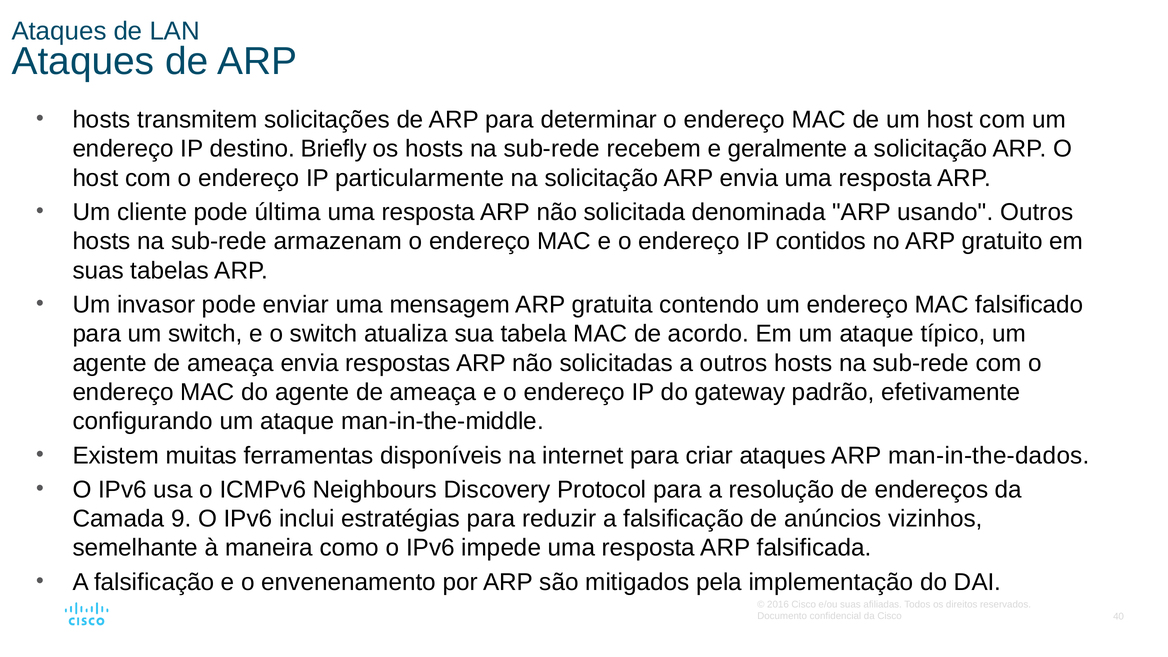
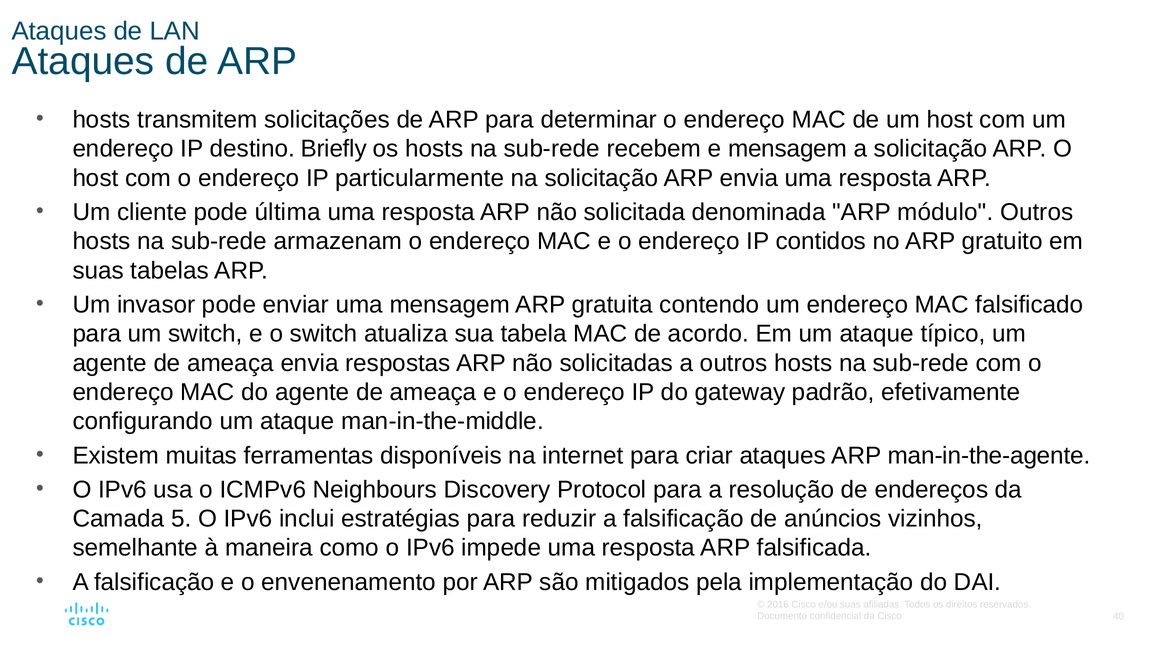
e geralmente: geralmente -> mensagem (788, 149)
usando: usando -> módulo (945, 212)
man-in-the-dados: man-in-the-dados -> man-in-the-agente (989, 455)
9: 9 -> 5 (181, 519)
